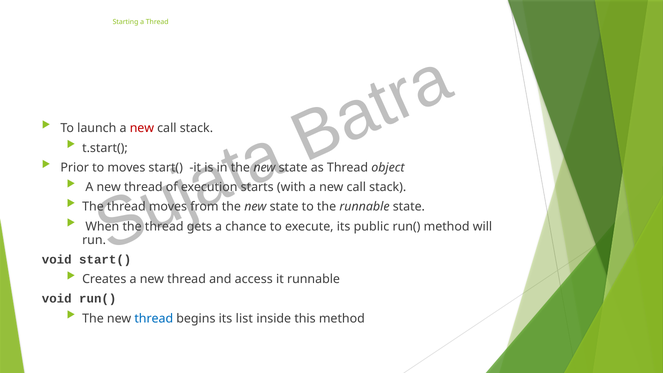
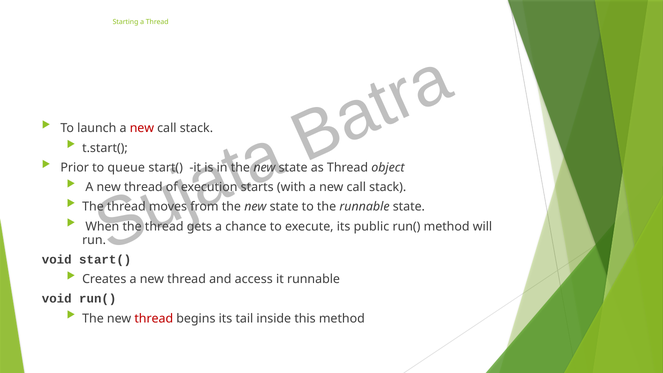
to moves: moves -> queue (126, 168)
thread colour: blue -> red (154, 318)
list: list -> tail (244, 318)
